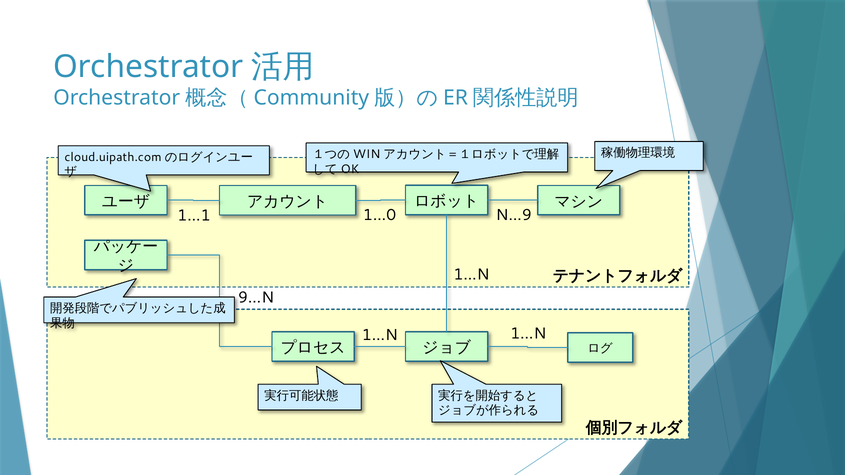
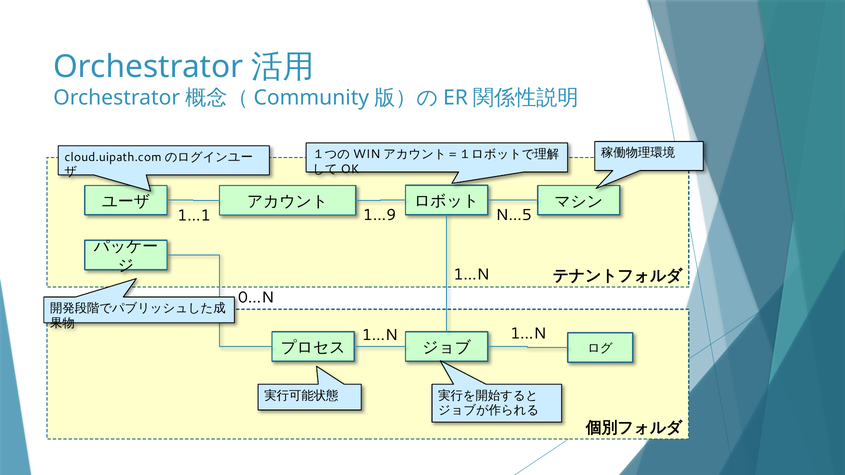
1…0: 1…0 -> 1…9 (380, 215)
N…9: N…9 -> N…5 (514, 215)
9…N: 9…N -> 0…N (256, 298)
